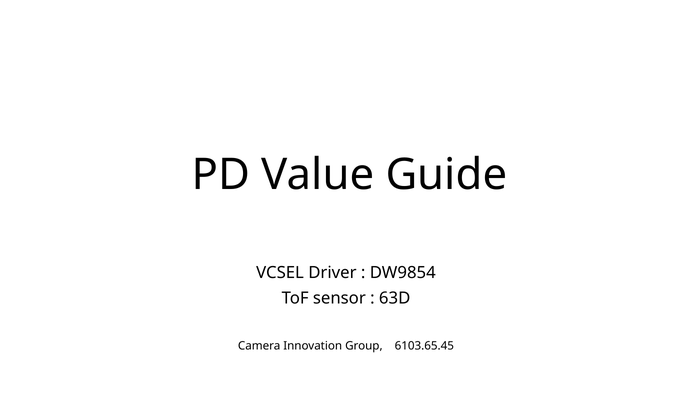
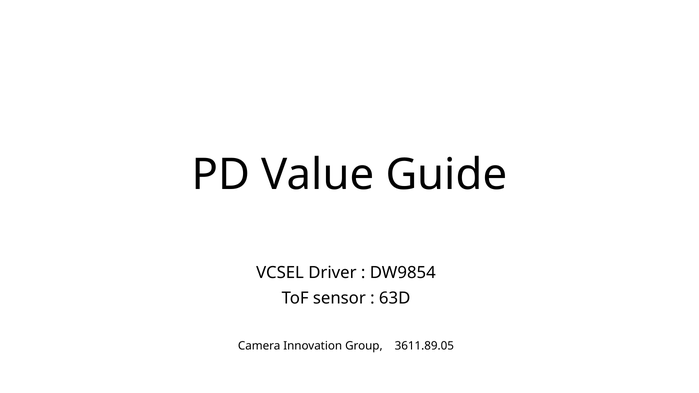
6103.65.45: 6103.65.45 -> 3611.89.05 (424, 346)
